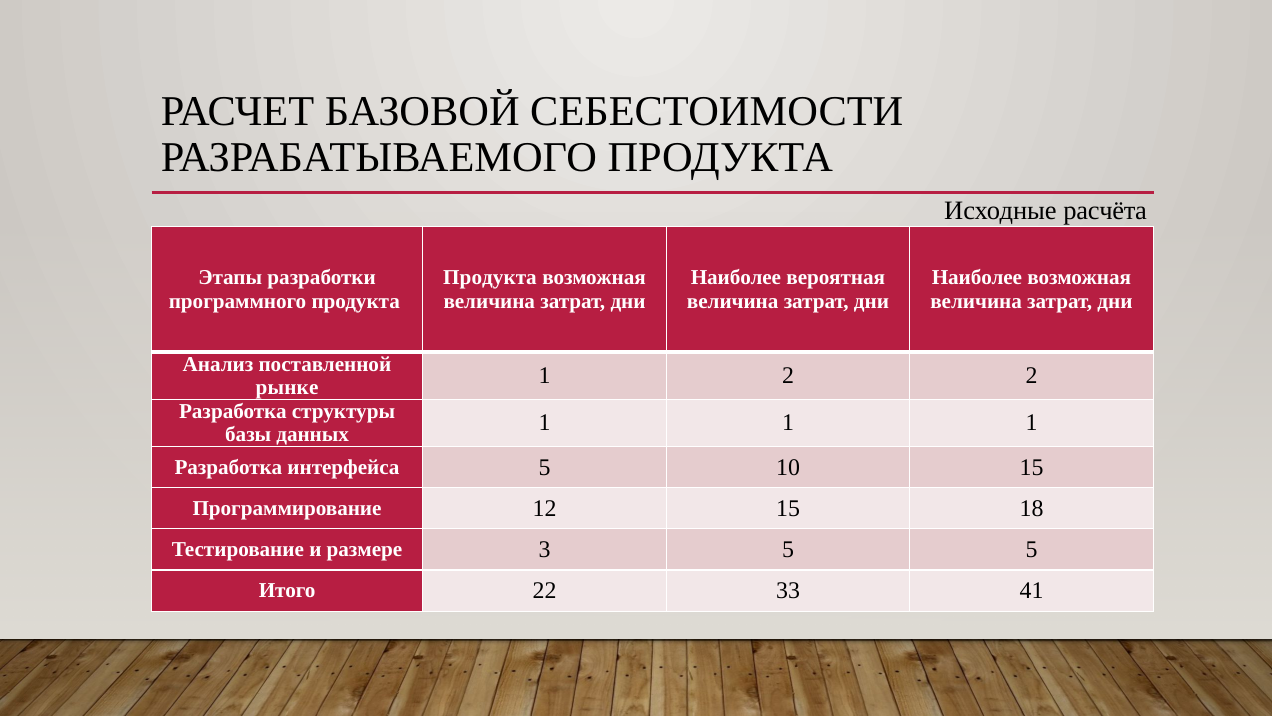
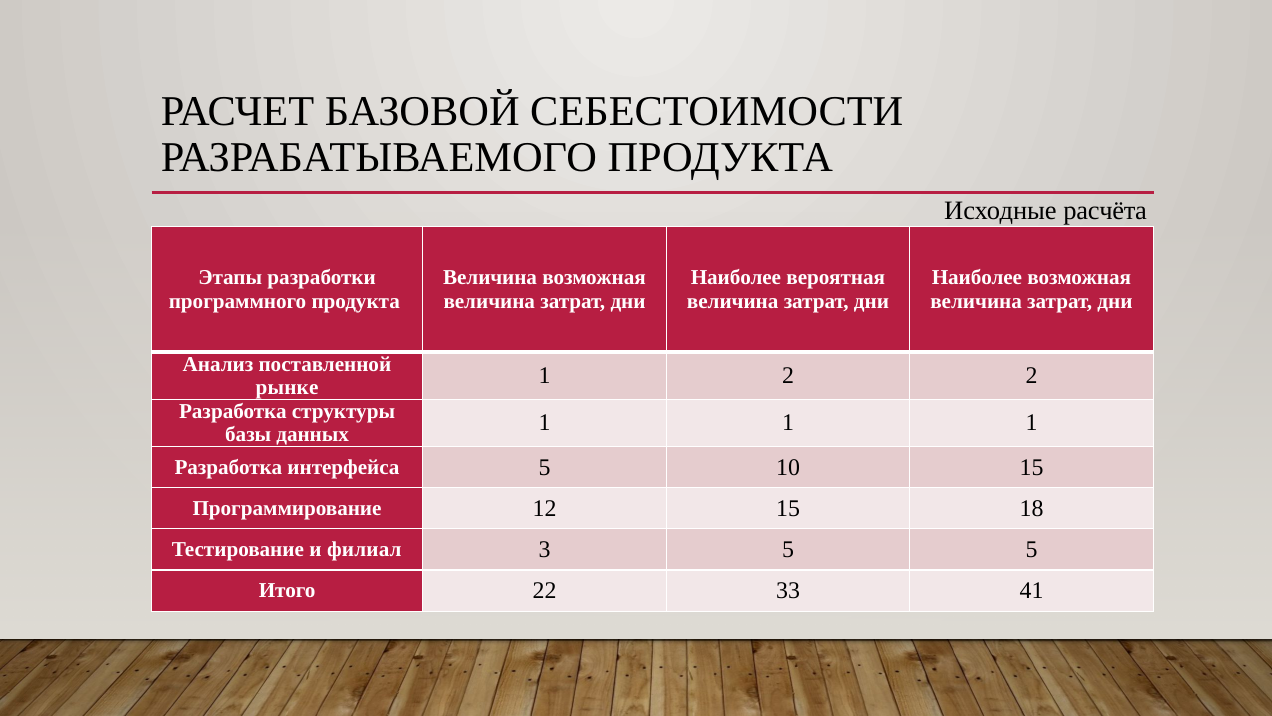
Продукта: Продукта -> Величина (490, 277)
размере: размере -> филиал (364, 549)
